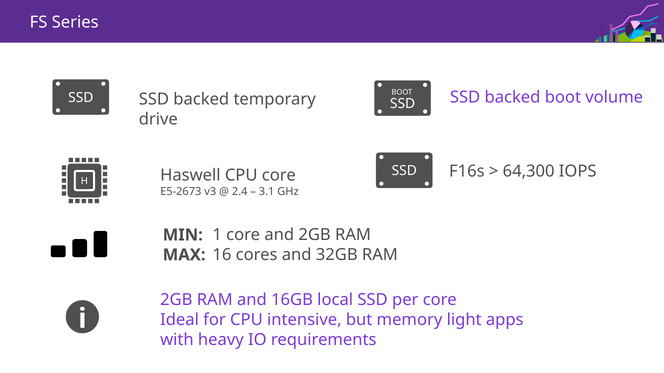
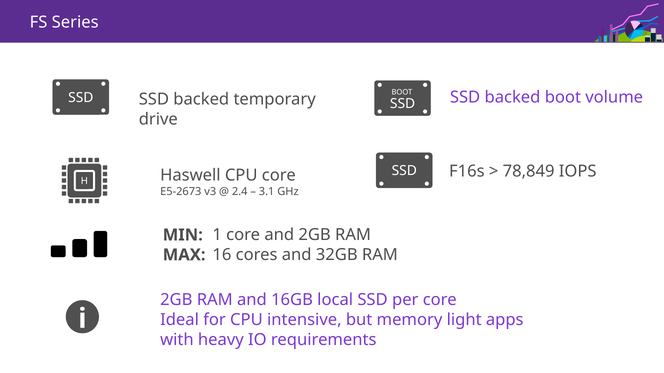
64,300: 64,300 -> 78,849 (529, 172)
